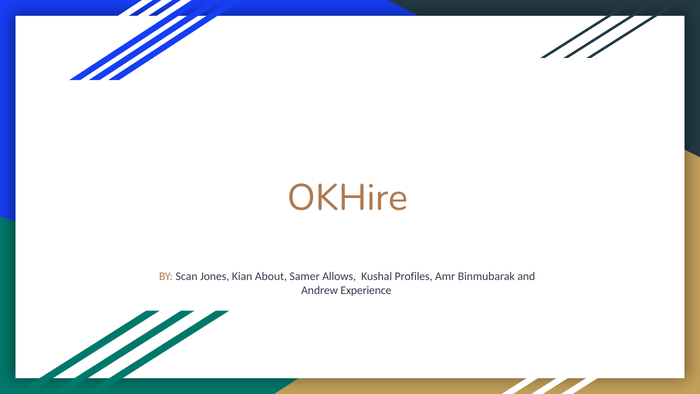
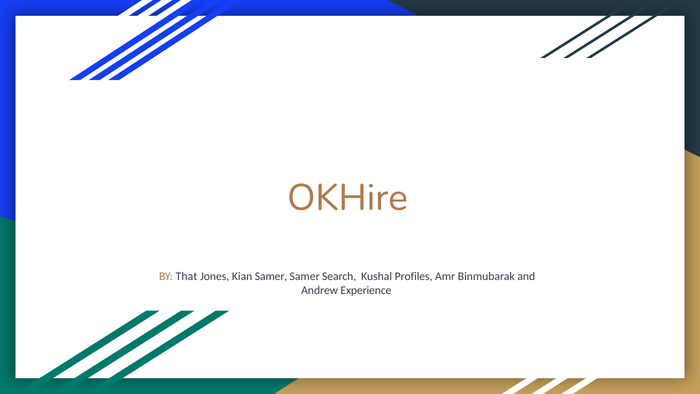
Scan: Scan -> That (186, 276)
Kian About: About -> Samer (271, 276)
Allows: Allows -> Search (339, 276)
